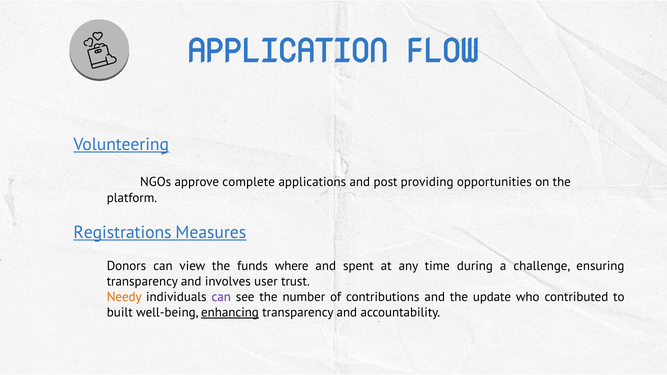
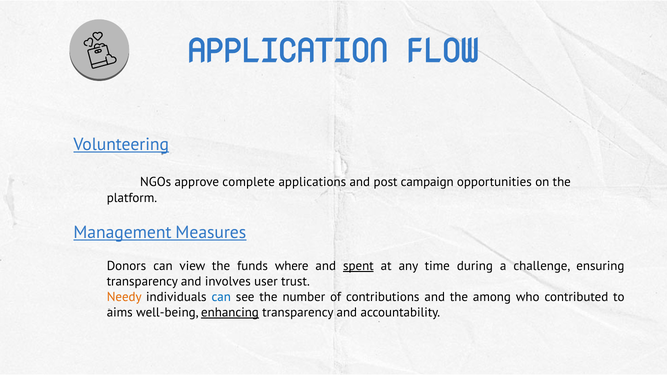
providing: providing -> campaign (427, 182)
Registrations: Registrations -> Management (122, 232)
spent underline: none -> present (358, 266)
can colour: purple -> blue (221, 297)
update: update -> among (492, 297)
built: built -> aims (120, 313)
